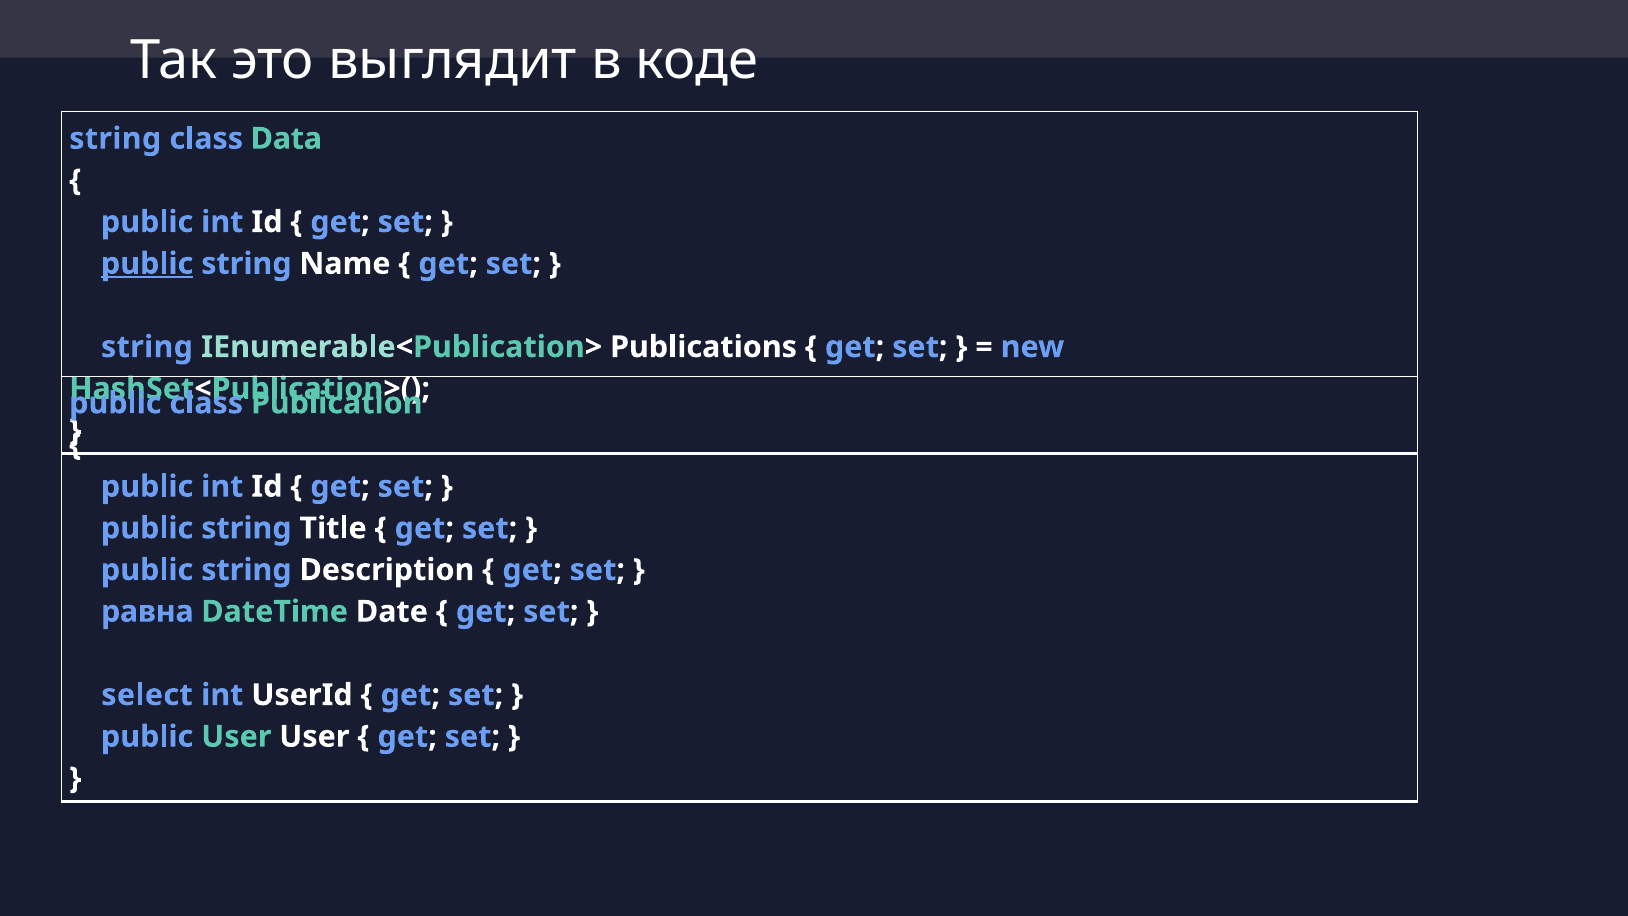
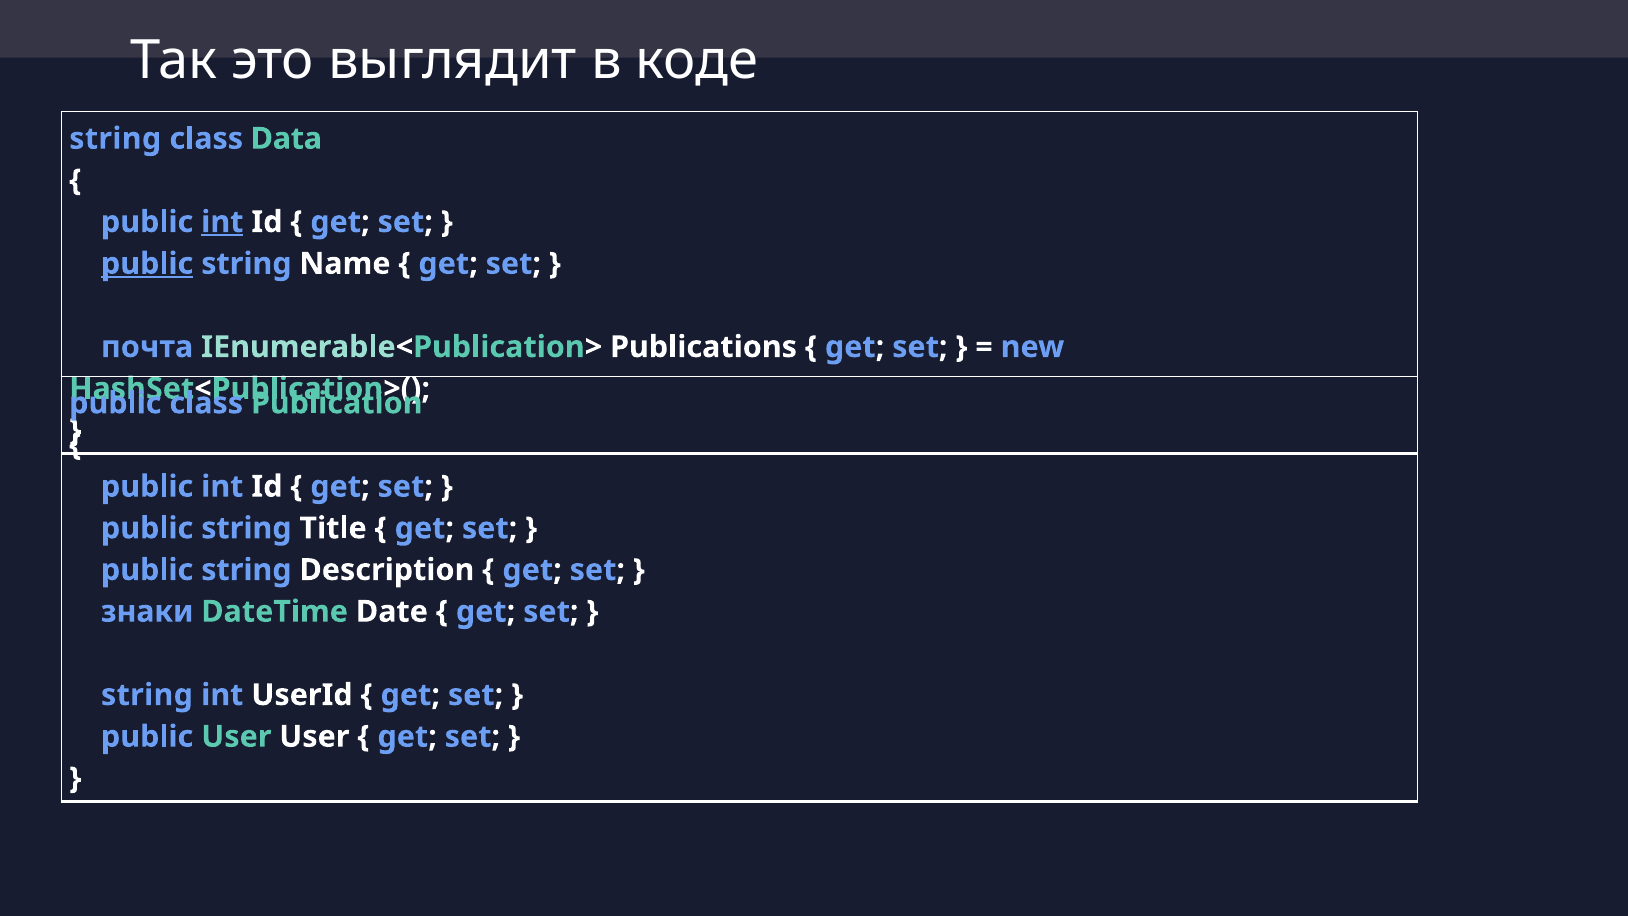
int underline: none -> present (222, 222)
string: string -> почта (147, 347)
равна: равна -> знаки (147, 611)
select: select -> string (147, 695)
